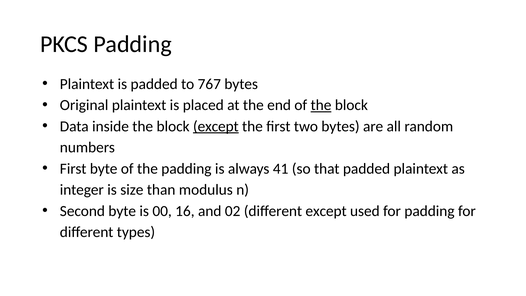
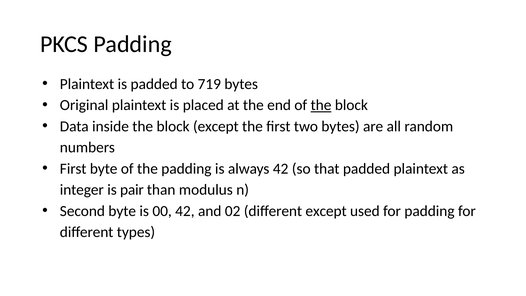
767: 767 -> 719 (209, 84)
except underline: present -> none (216, 126)
always 41: 41 -> 42 (281, 169)
size: size -> pair (132, 190)
00 16: 16 -> 42 (185, 211)
